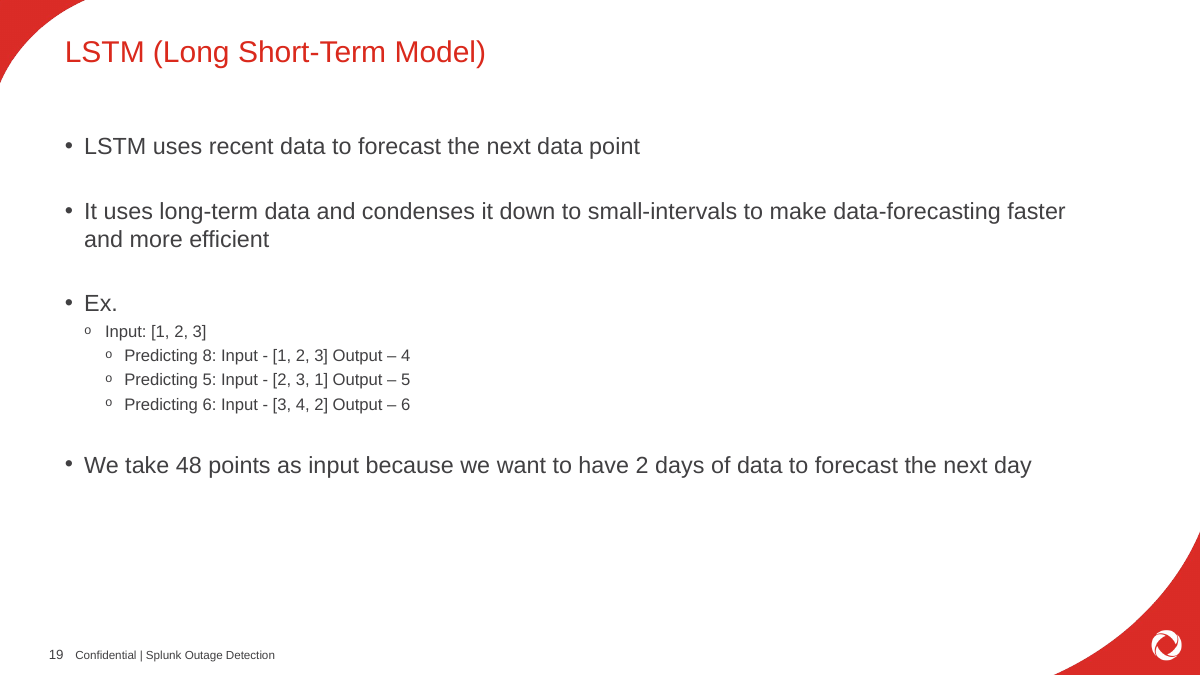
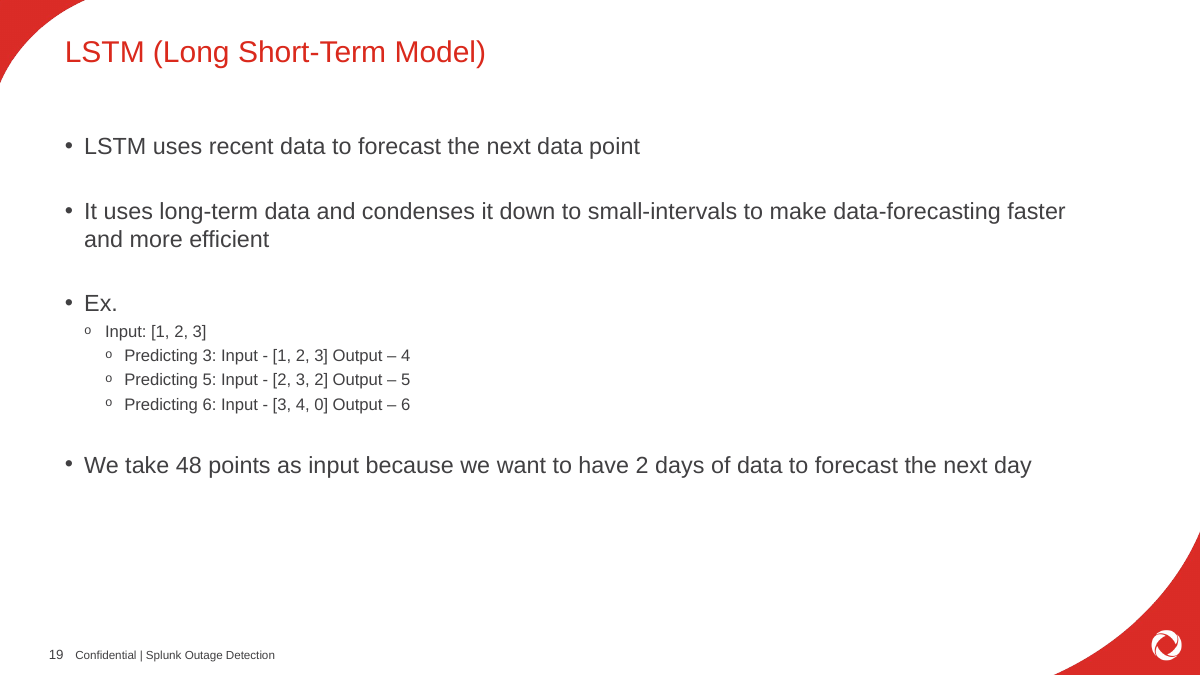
Predicting 8: 8 -> 3 (210, 356)
3 1: 1 -> 2 (321, 380)
4 2: 2 -> 0 (321, 405)
